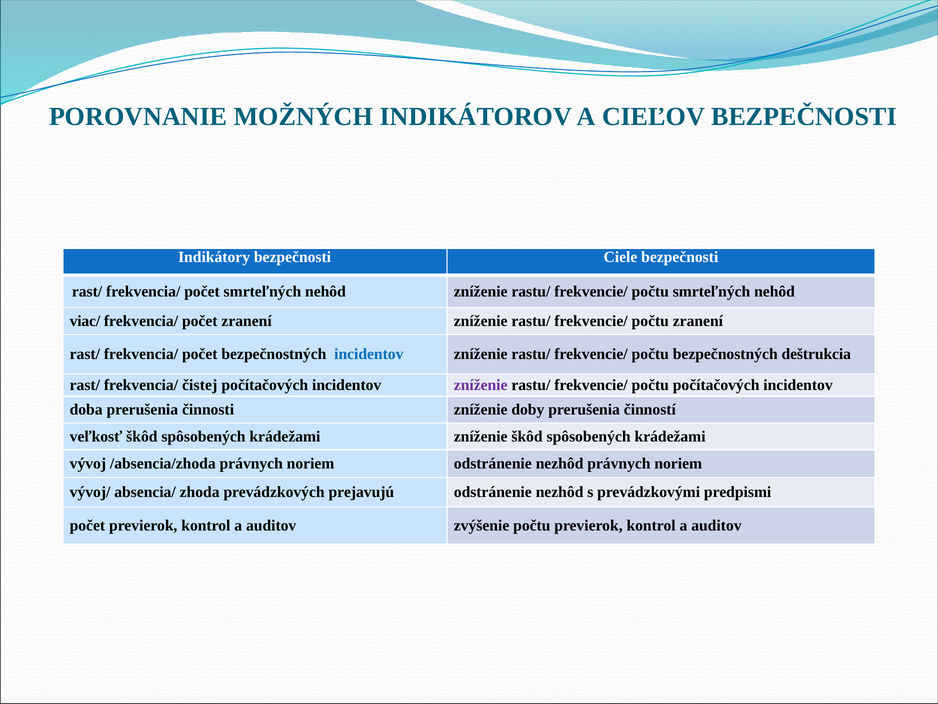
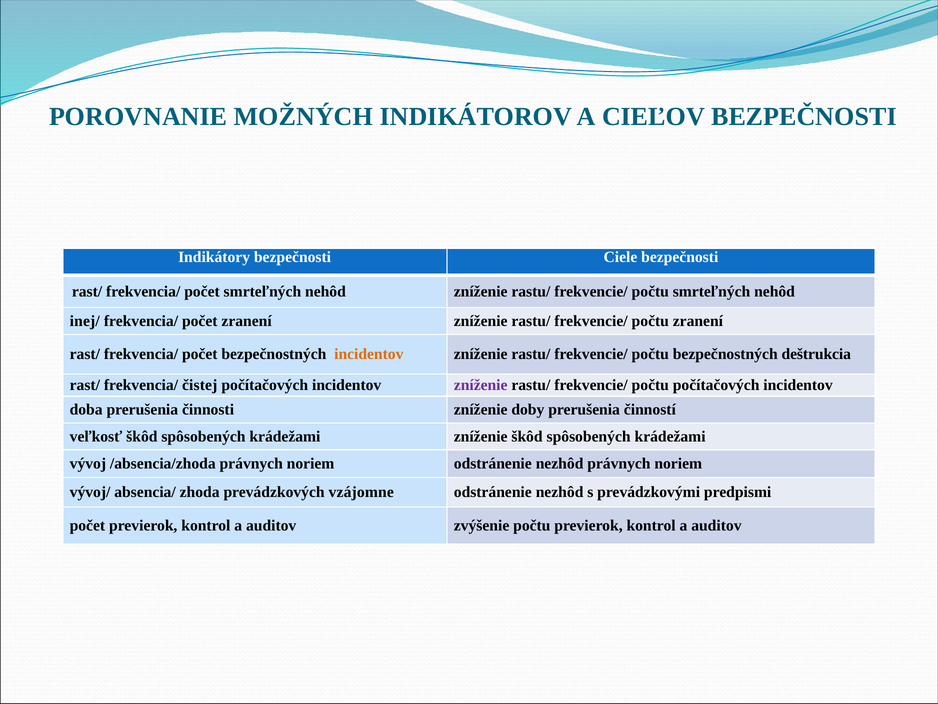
viac/: viac/ -> inej/ (85, 321)
incidentov colour: blue -> orange (369, 354)
prejavujú: prejavujú -> vzájomne (361, 492)
